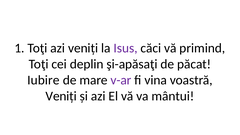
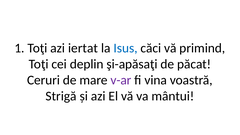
azi veniți: veniți -> iertat (83, 48)
Isus colour: purple -> blue (126, 48)
Iubire: Iubire -> Ceruri (44, 80)
Veniți: Veniți -> Strigă (61, 96)
